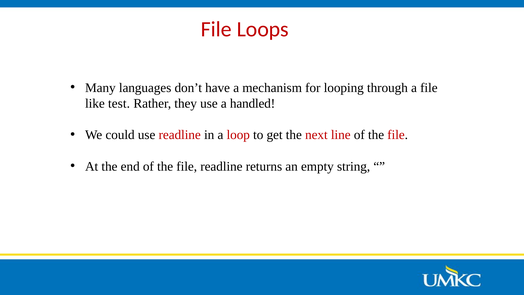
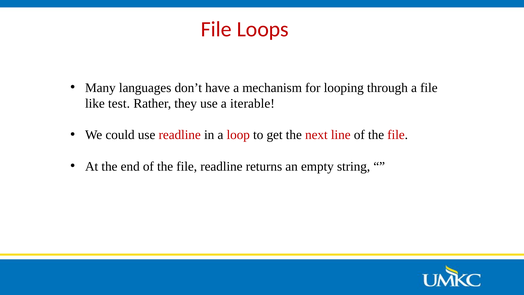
handled: handled -> iterable (252, 103)
